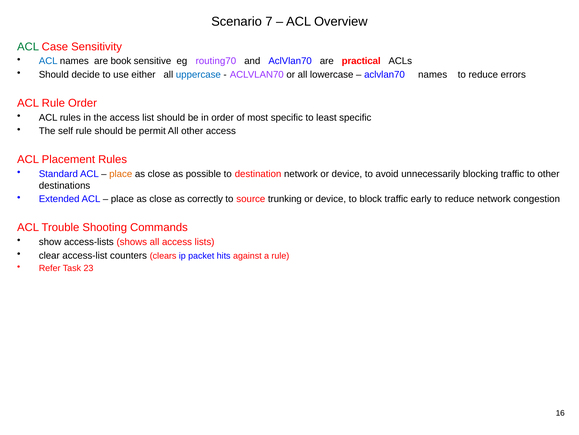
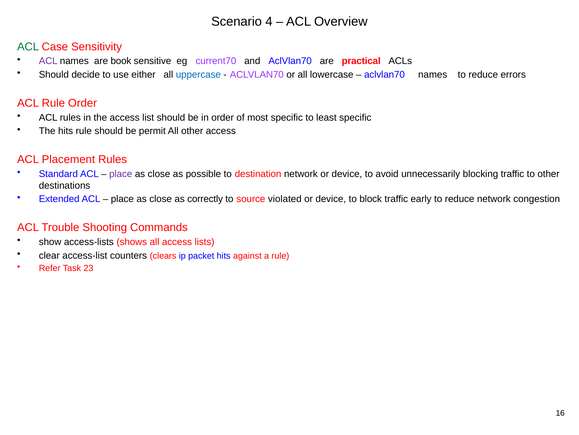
7: 7 -> 4 (269, 21)
ACL colour: blue -> purple (48, 61)
routing70: routing70 -> current70 (216, 61)
The self: self -> hits (66, 131)
place colour: orange -> purple (121, 174)
trunking: trunking -> violated (285, 199)
